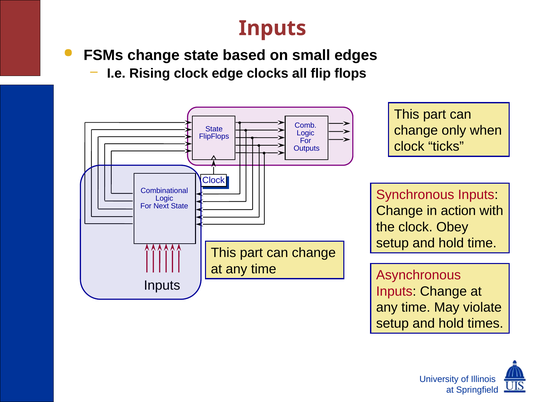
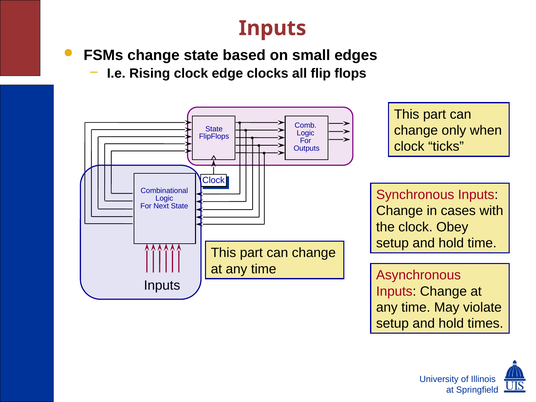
action: action -> cases (458, 211)
